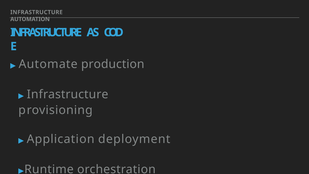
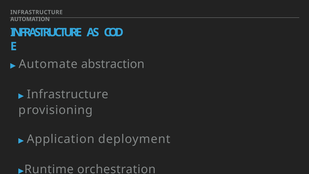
production: production -> abstraction (113, 64)
